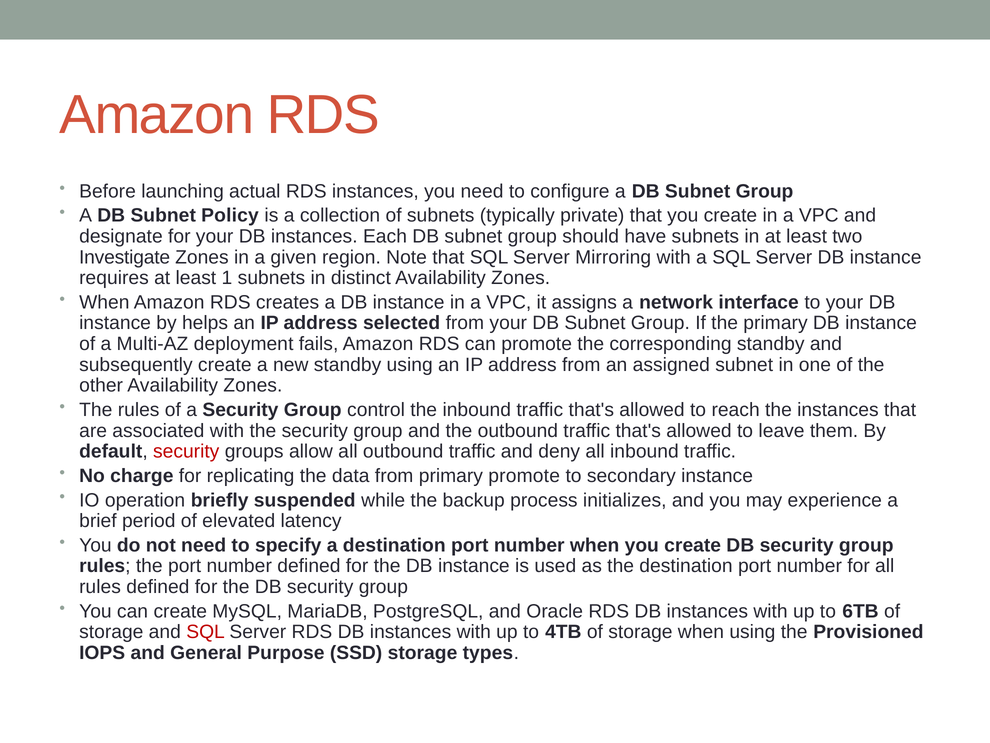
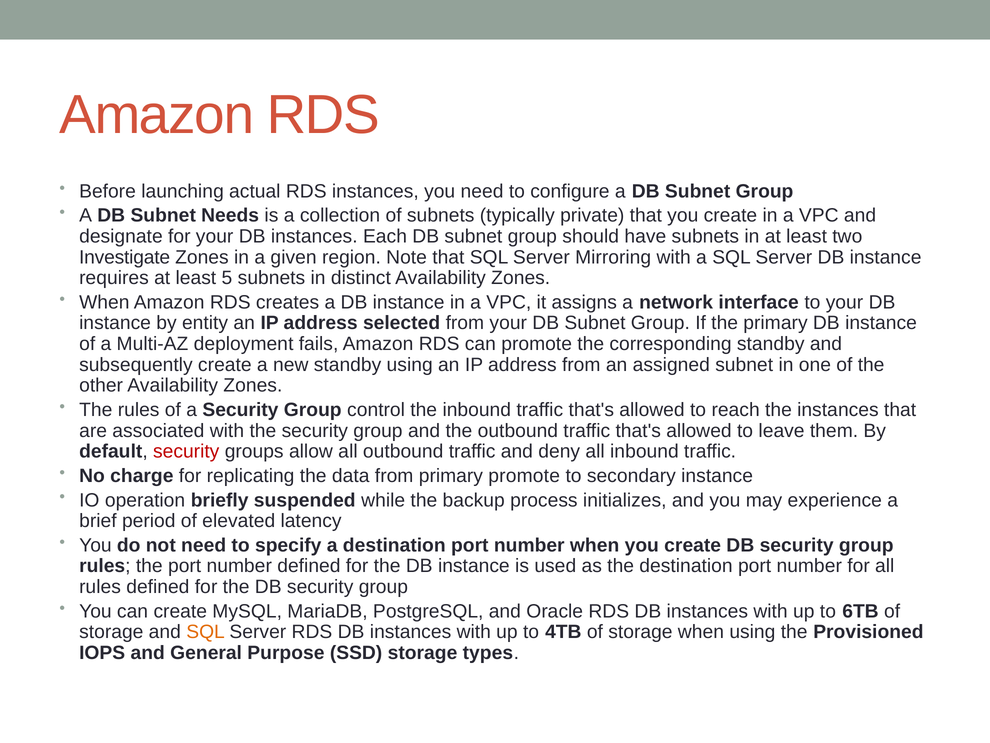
Policy: Policy -> Needs (230, 215)
1: 1 -> 5 (227, 278)
helps: helps -> entity (205, 323)
SQL colour: red -> orange (206, 632)
